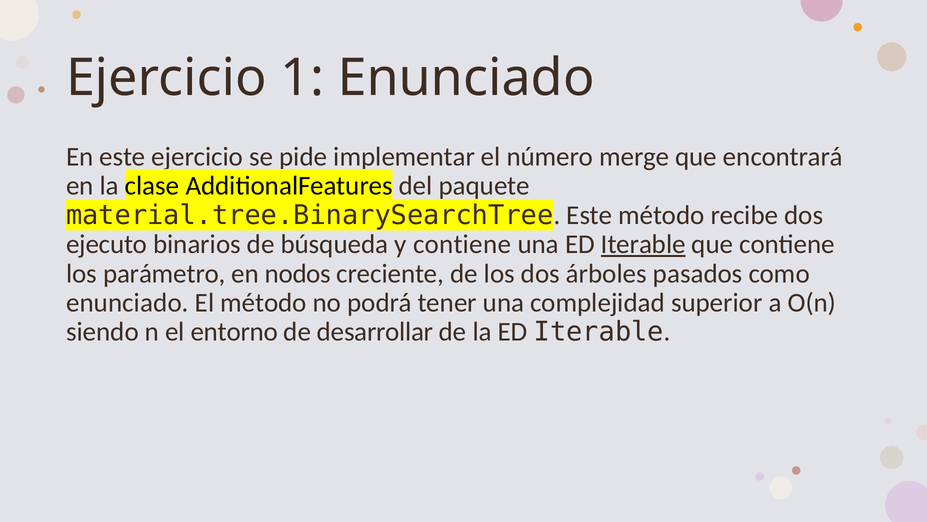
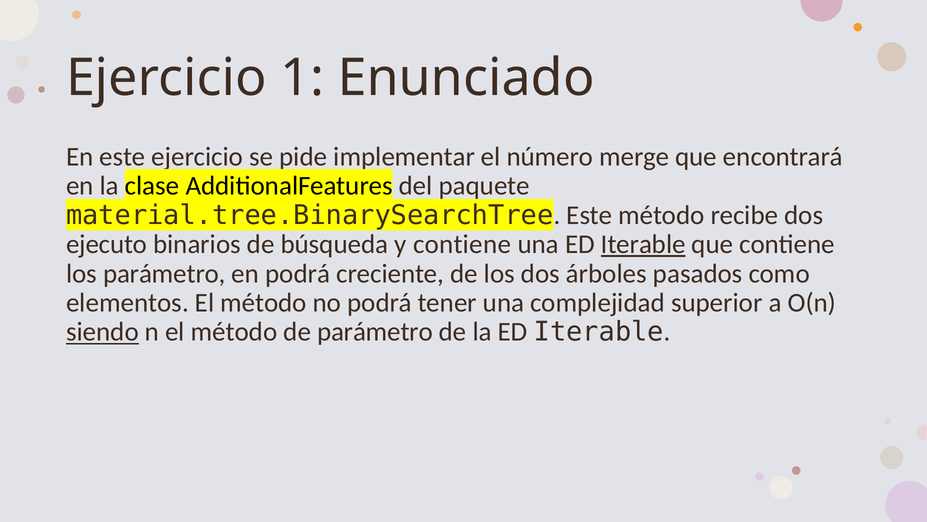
en nodos: nodos -> podrá (298, 273)
enunciado: enunciado -> elementos (127, 302)
siendo underline: none -> present (102, 332)
n el entorno: entorno -> método (234, 332)
de desarrollar: desarrollar -> parámetro (375, 332)
